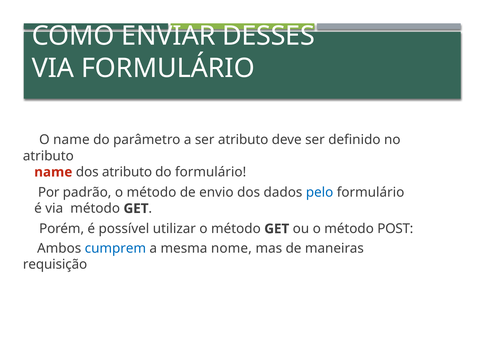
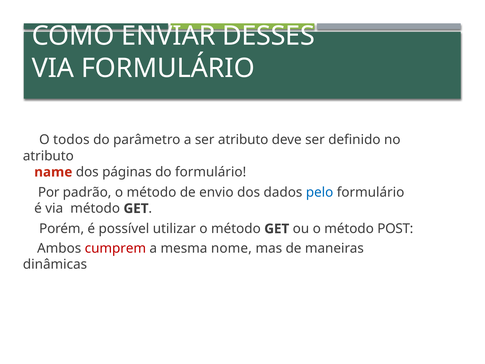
O name: name -> todos (71, 140)
dos atributo: atributo -> páginas (127, 172)
cumprem colour: blue -> red (115, 248)
requisição: requisição -> dinâmicas (55, 264)
